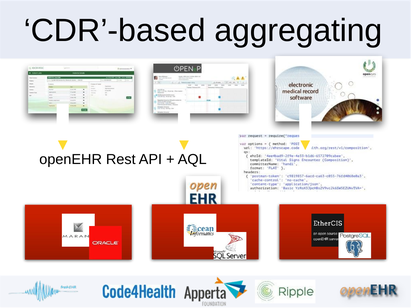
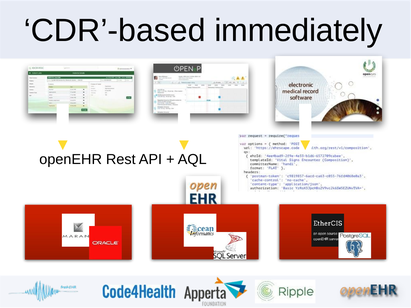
aggregating: aggregating -> immediately (298, 31)
